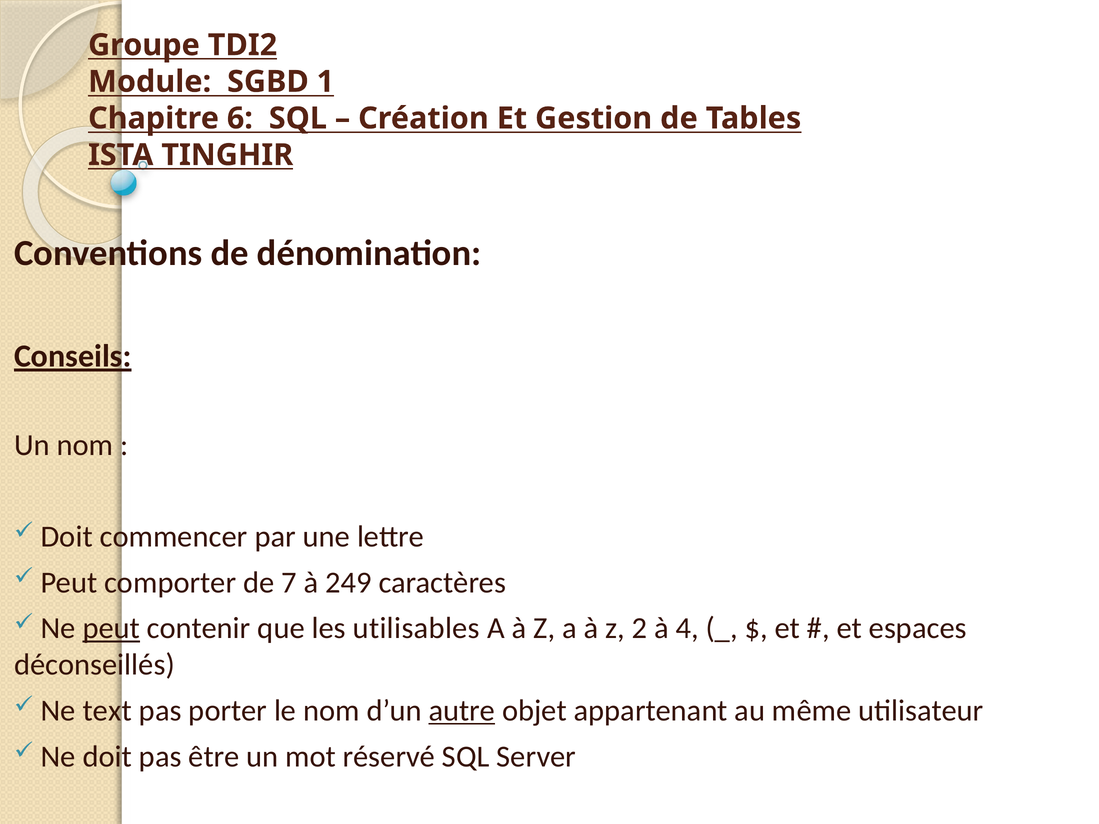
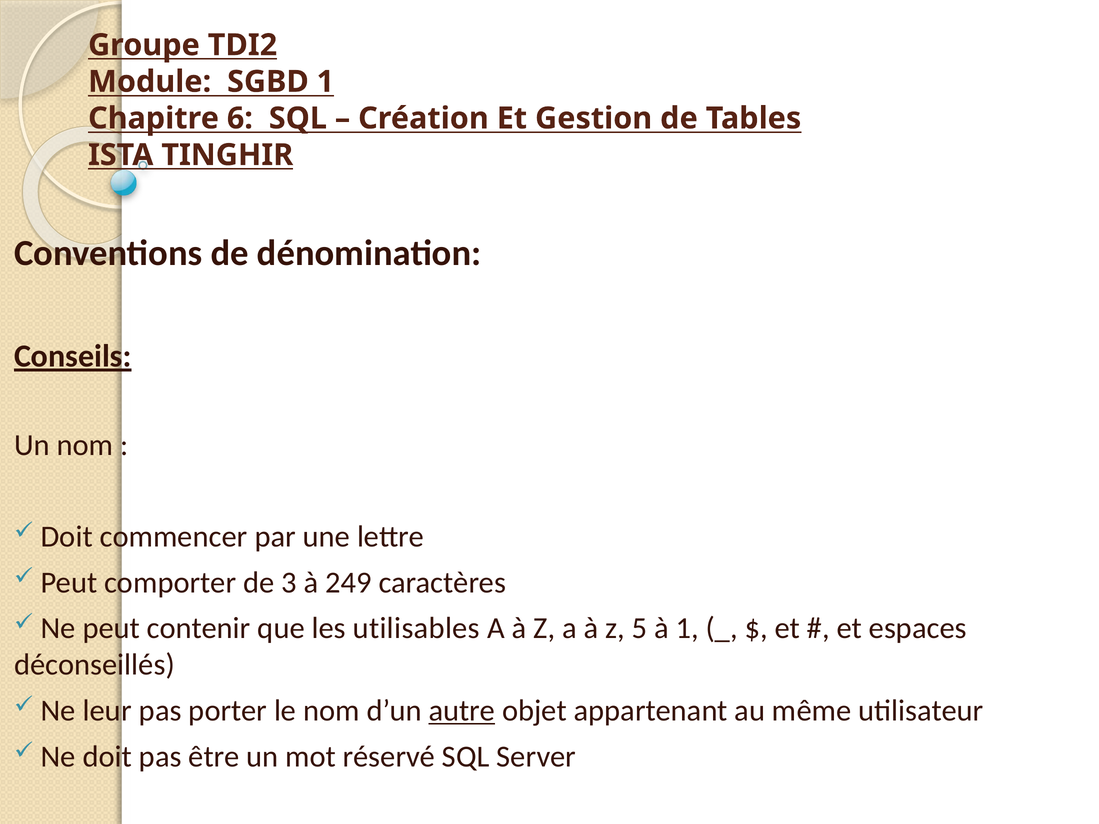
7: 7 -> 3 (289, 583)
peut underline: present -> none (111, 628)
2: 2 -> 5 (639, 628)
à 4: 4 -> 1 (687, 628)
text: text -> leur (107, 711)
